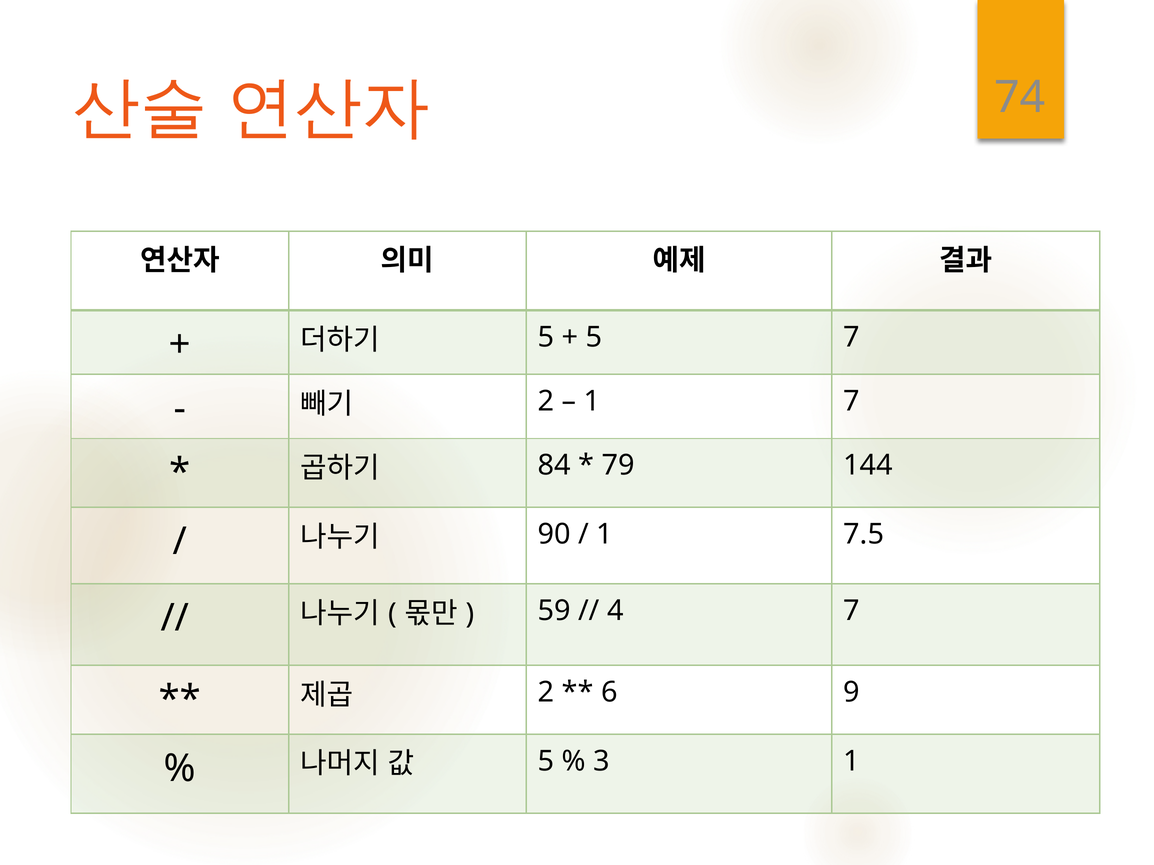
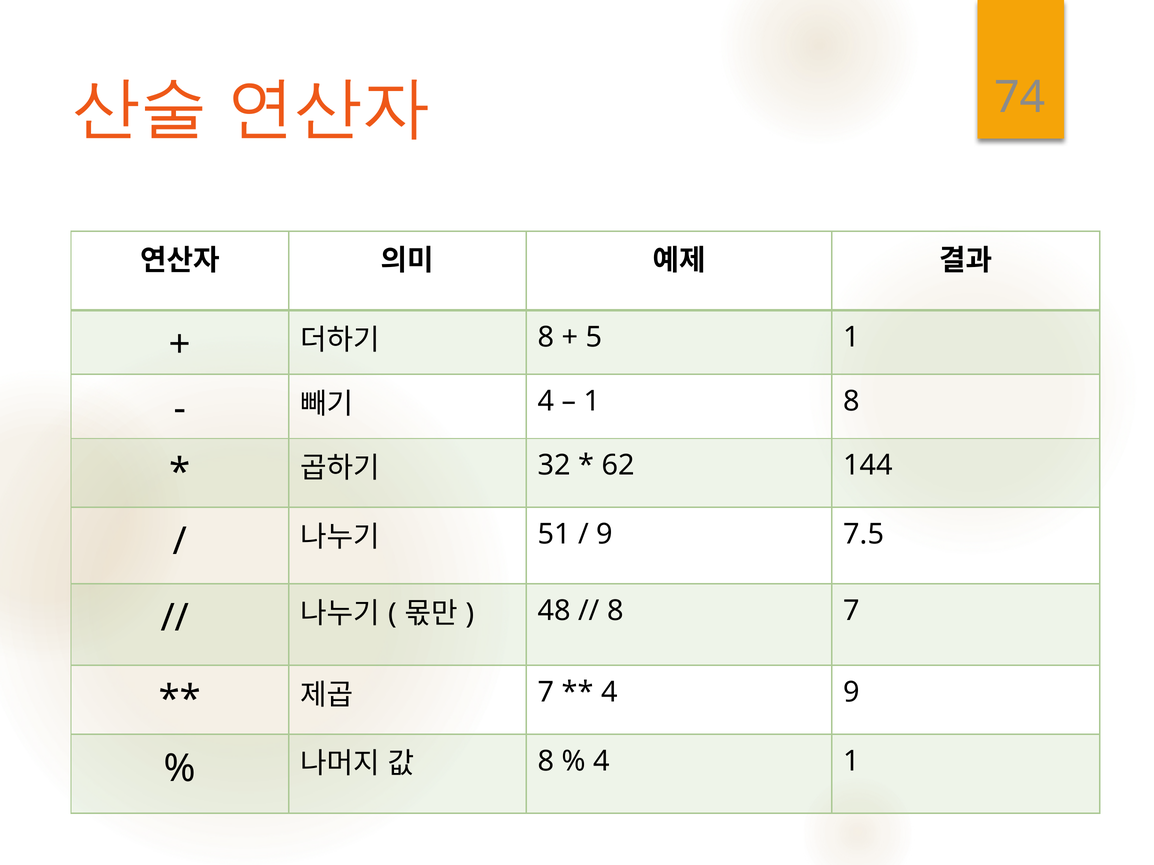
5: 5 -> 8 (546, 337)
5 7: 7 -> 1 (852, 337)
2: 2 -> 4 (546, 402)
1 7: 7 -> 8 (852, 402)
84: 84 -> 32 (554, 466)
79: 79 -> 62 (618, 466)
90: 90 -> 51 (554, 535)
1: 1 -> 9 (605, 535)
59: 59 -> 48 (554, 611)
4: 4 -> 8 (615, 611)
2: 2 -> 7 (546, 693)
6: 6 -> 4 (609, 693)
5: 5 -> 8 (546, 762)
3: 3 -> 4 (601, 762)
